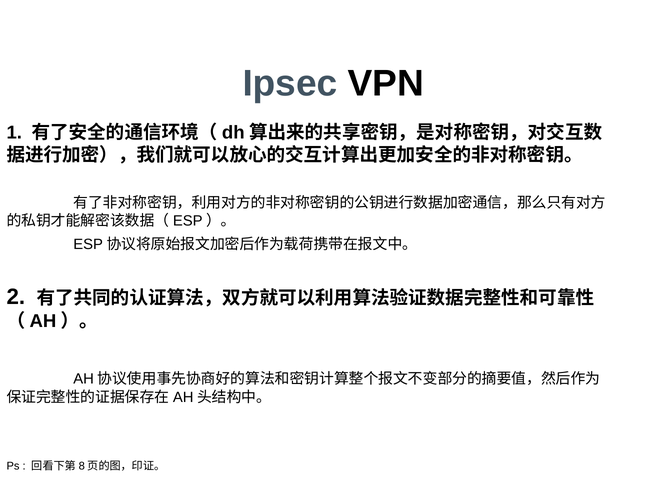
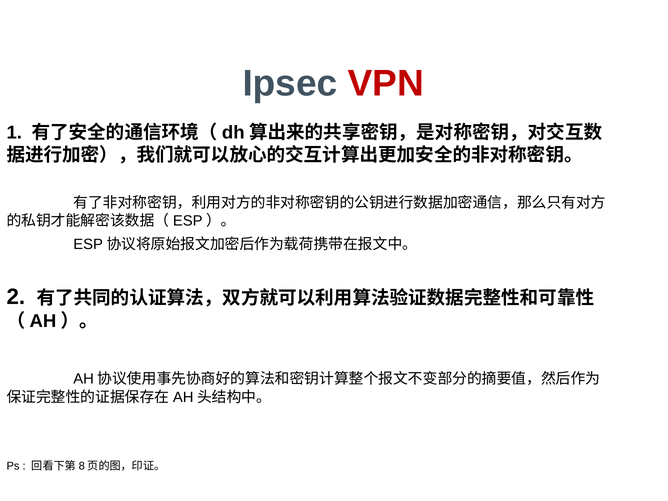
VPN colour: black -> red (386, 84)
